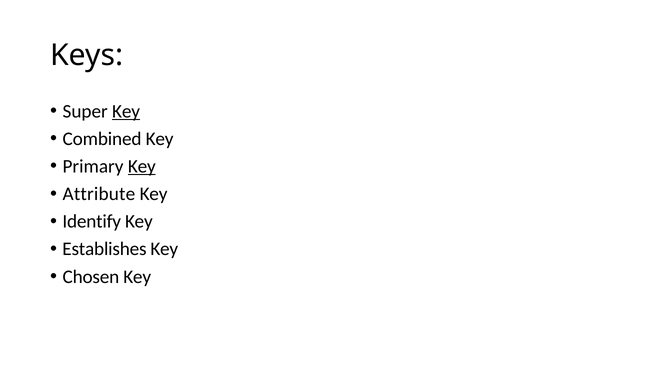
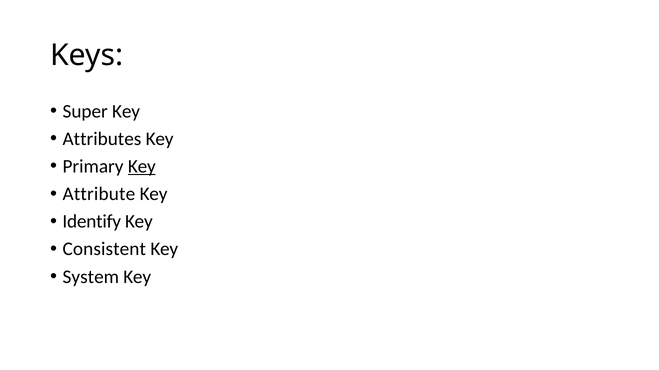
Key underline: present -> none (126, 111)
Combined: Combined -> Attributes (102, 139)
Establishes: Establishes -> Consistent (104, 250)
Chosen: Chosen -> System (91, 277)
